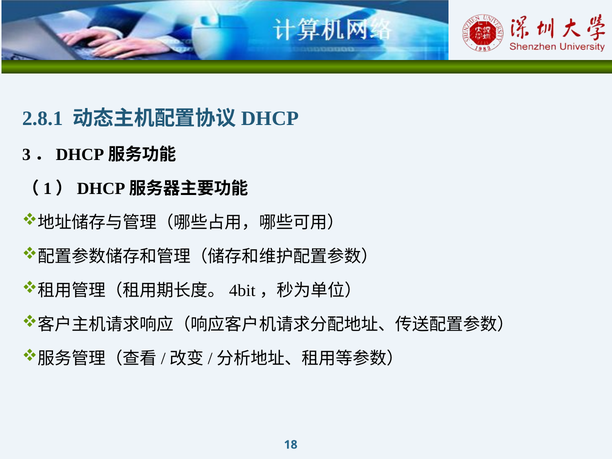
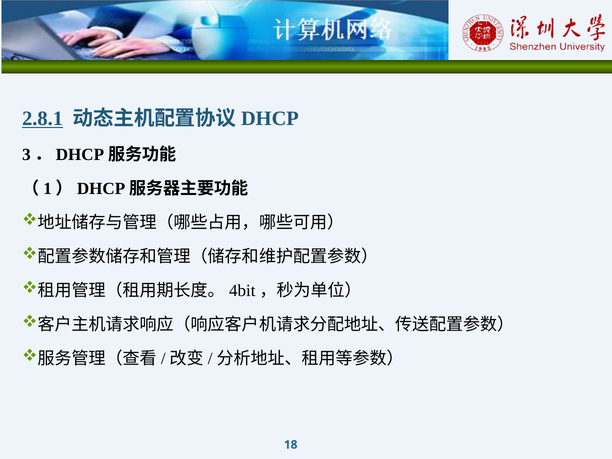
2.8.1 underline: none -> present (43, 119)
